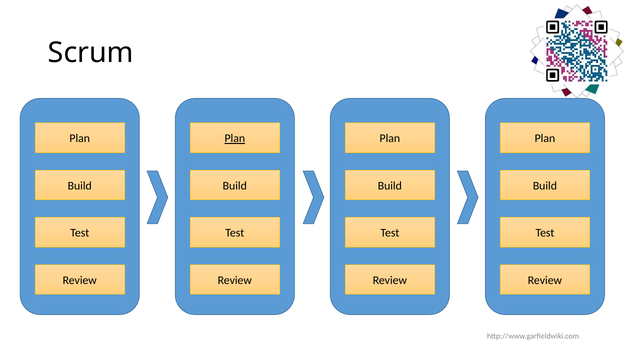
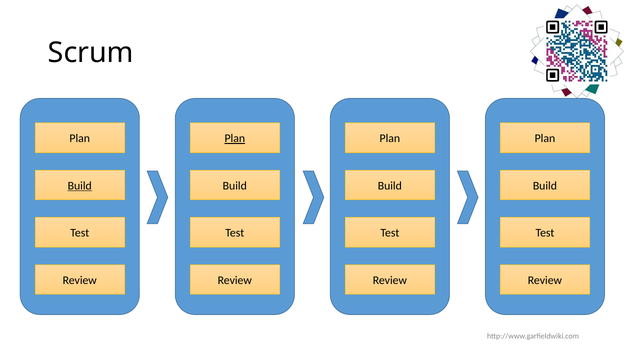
Build underline: none -> present (80, 186)
